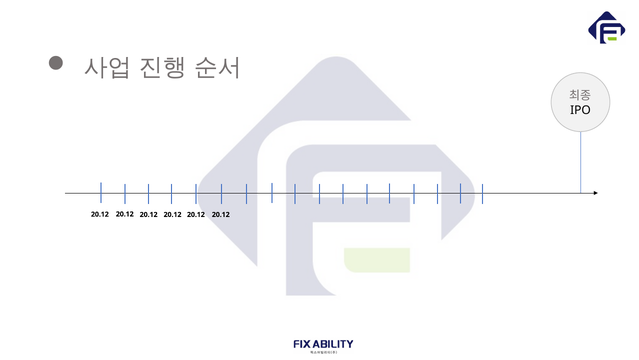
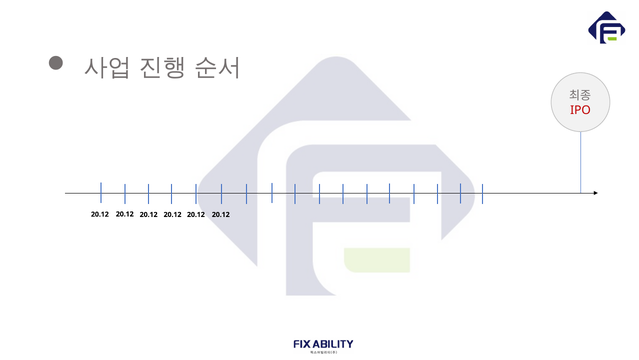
IPO colour: black -> red (581, 110)
